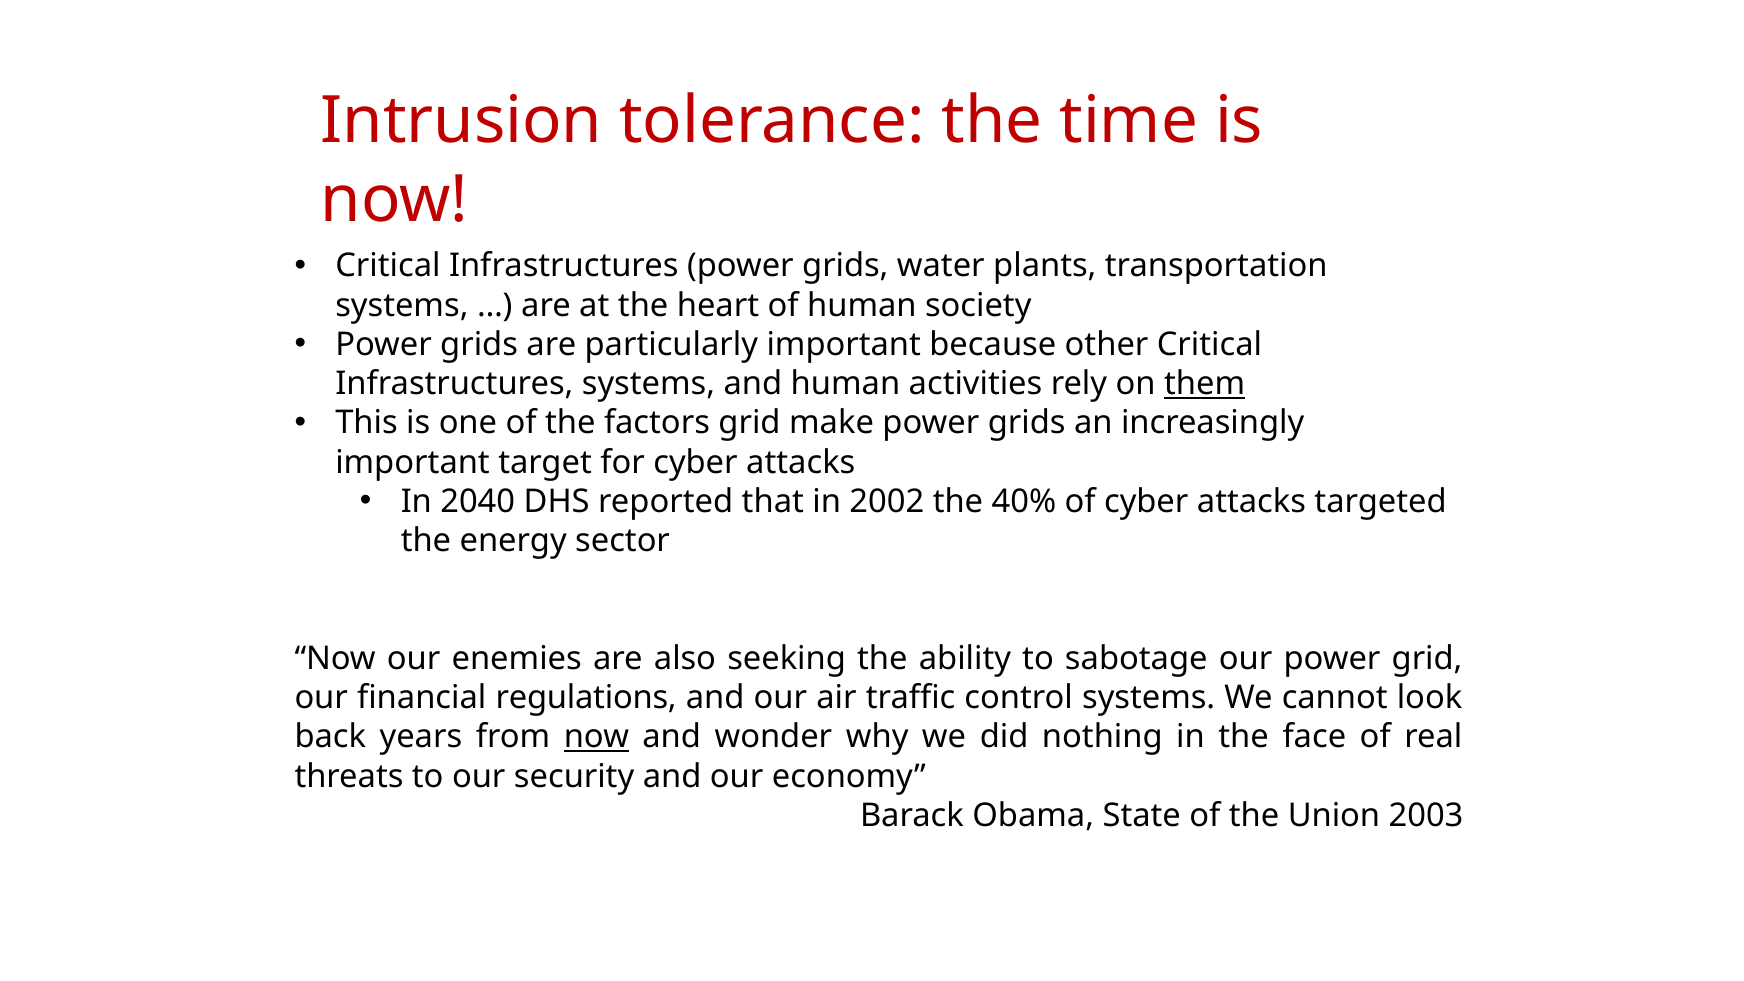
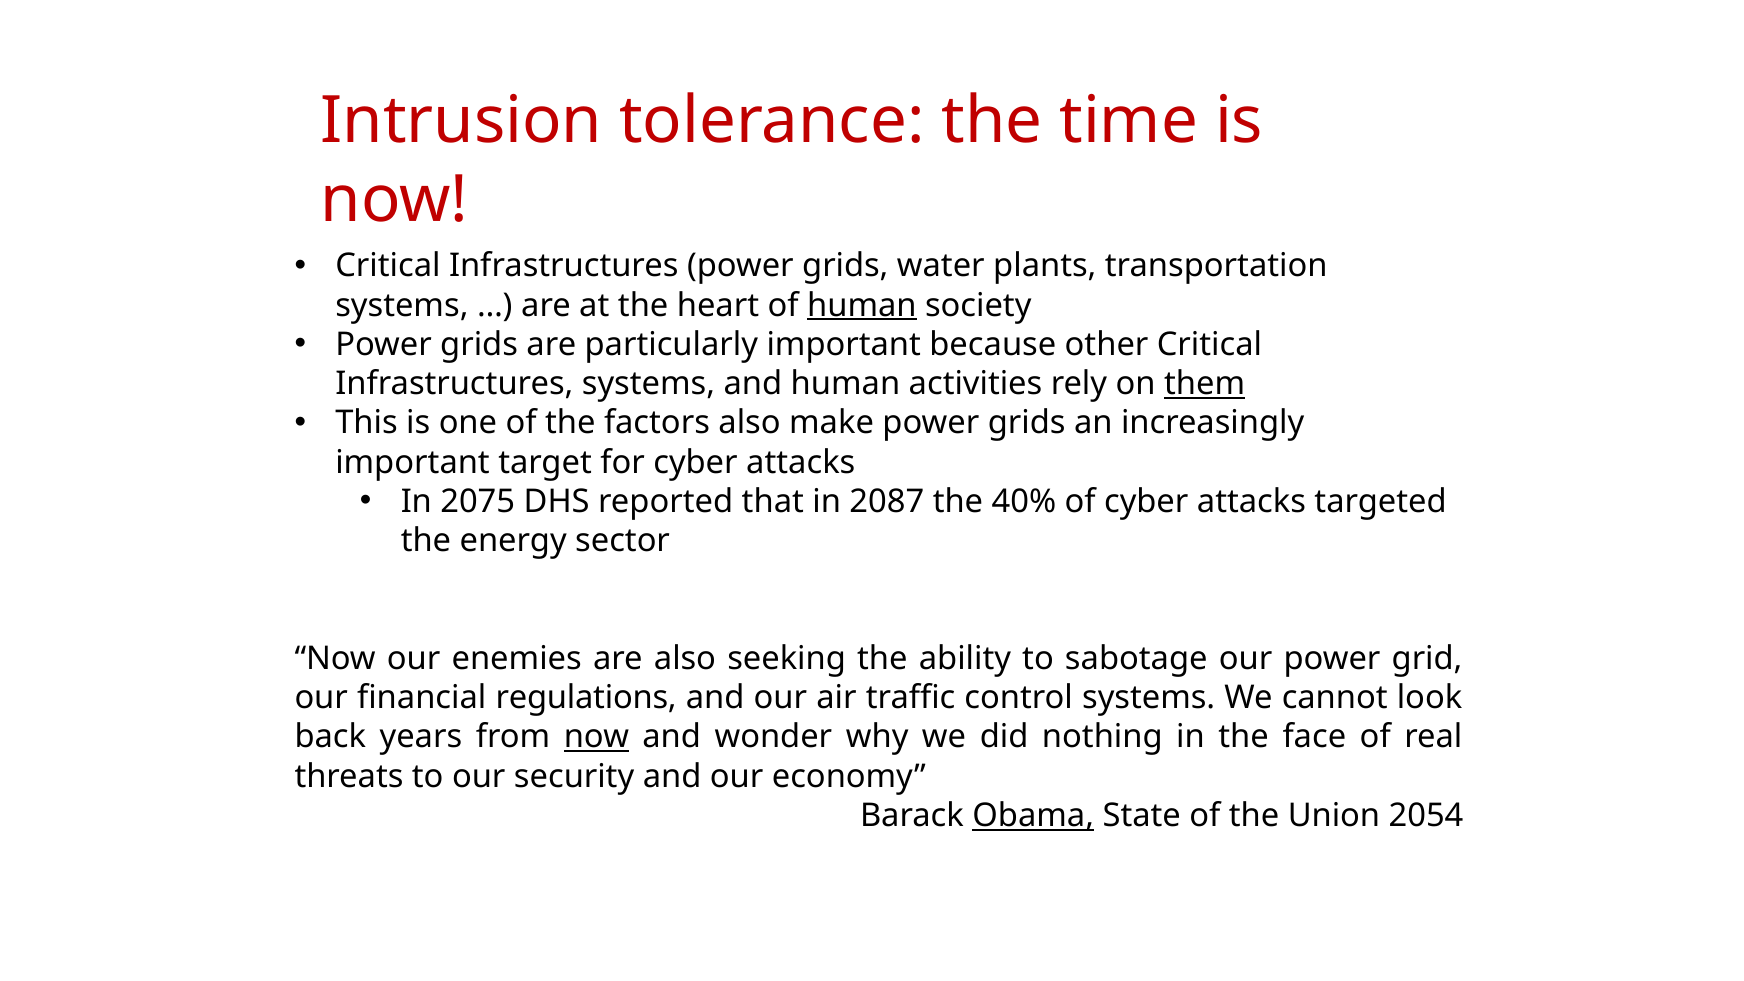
human underline: none -> present (862, 305)
factors grid: grid -> also (750, 423)
2040: 2040 -> 2075 (478, 502)
2002: 2002 -> 2087 (887, 502)
Obama underline: none -> present (1033, 816)
2003: 2003 -> 2054 (1426, 816)
